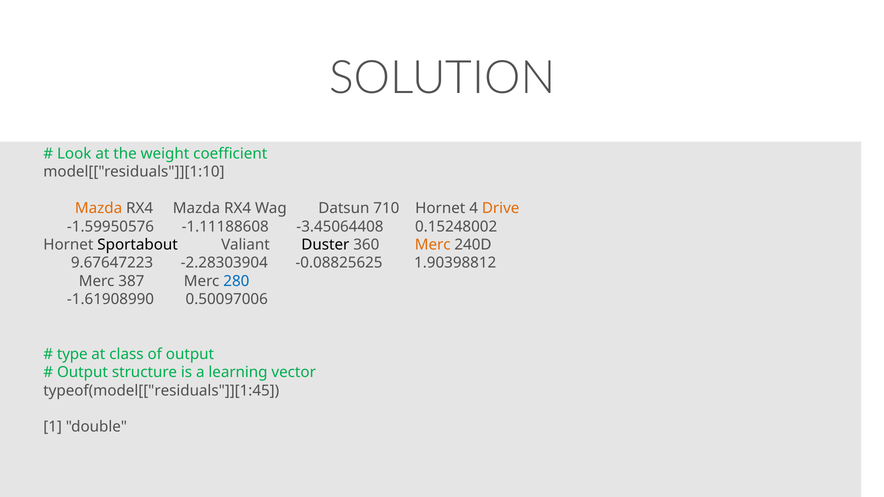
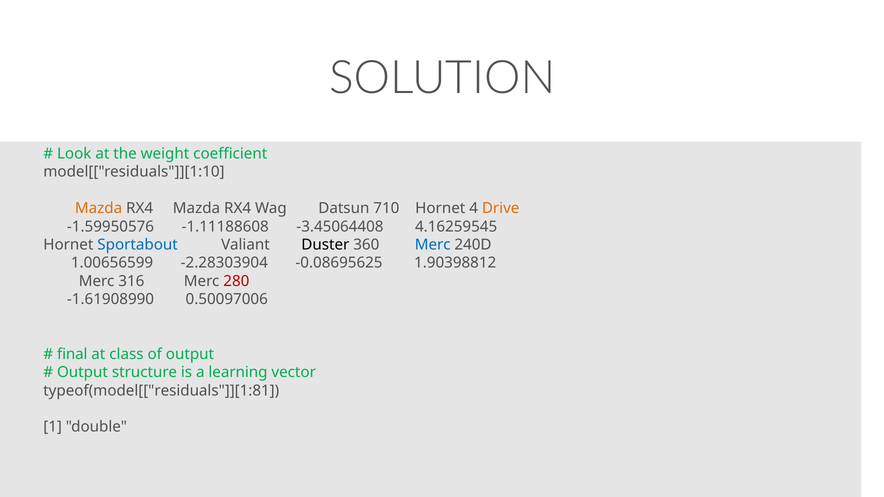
0.15248002: 0.15248002 -> 4.16259545 (456, 227)
Sportabout colour: black -> blue (138, 245)
Merc colour: orange -> blue (433, 245)
9.67647223: 9.67647223 -> 1.00656599 (112, 263)
-0.08825625: -0.08825625 -> -0.08695625 (339, 263)
387: 387 -> 316 (131, 281)
280 colour: blue -> red (236, 281)
type: type -> final (72, 354)
typeof(model[["residuals"]][1:45: typeof(model[["residuals"]][1:45 -> typeof(model[["residuals"]][1:81 (161, 391)
